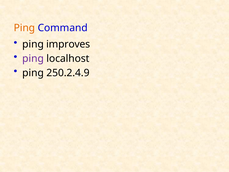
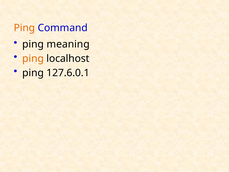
improves: improves -> meaning (68, 44)
ping colour: purple -> orange (33, 58)
250.2.4.9: 250.2.4.9 -> 127.6.0.1 (68, 73)
